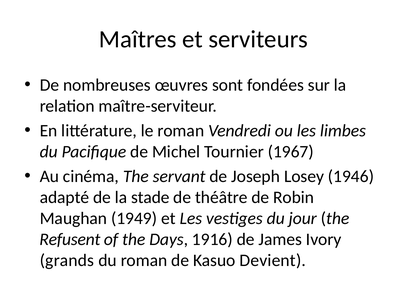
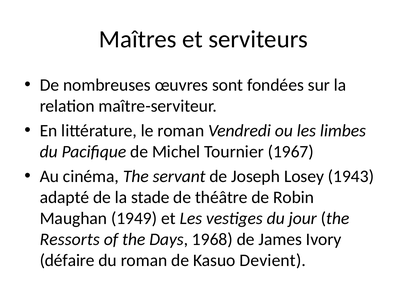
1946: 1946 -> 1943 (351, 176)
Refusent: Refusent -> Ressorts (70, 240)
1916: 1916 -> 1968 (212, 240)
grands: grands -> défaire (67, 261)
